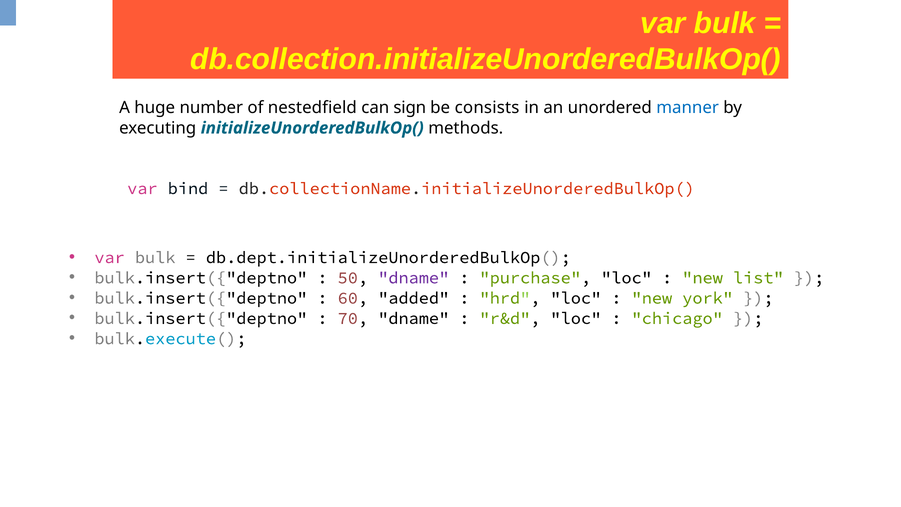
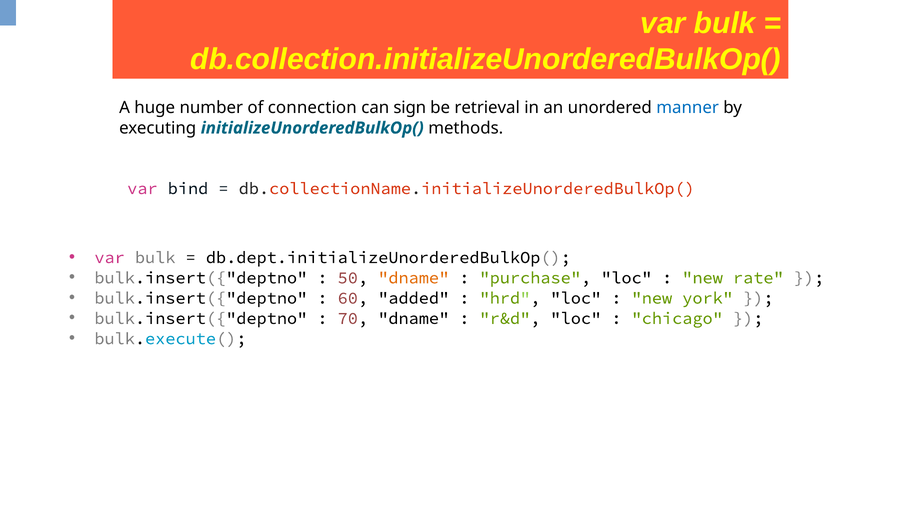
nestedfield: nestedfield -> connection (312, 108)
consists: consists -> retrieval (487, 108)
dname colour: purple -> orange (414, 278)
list: list -> rate (758, 278)
